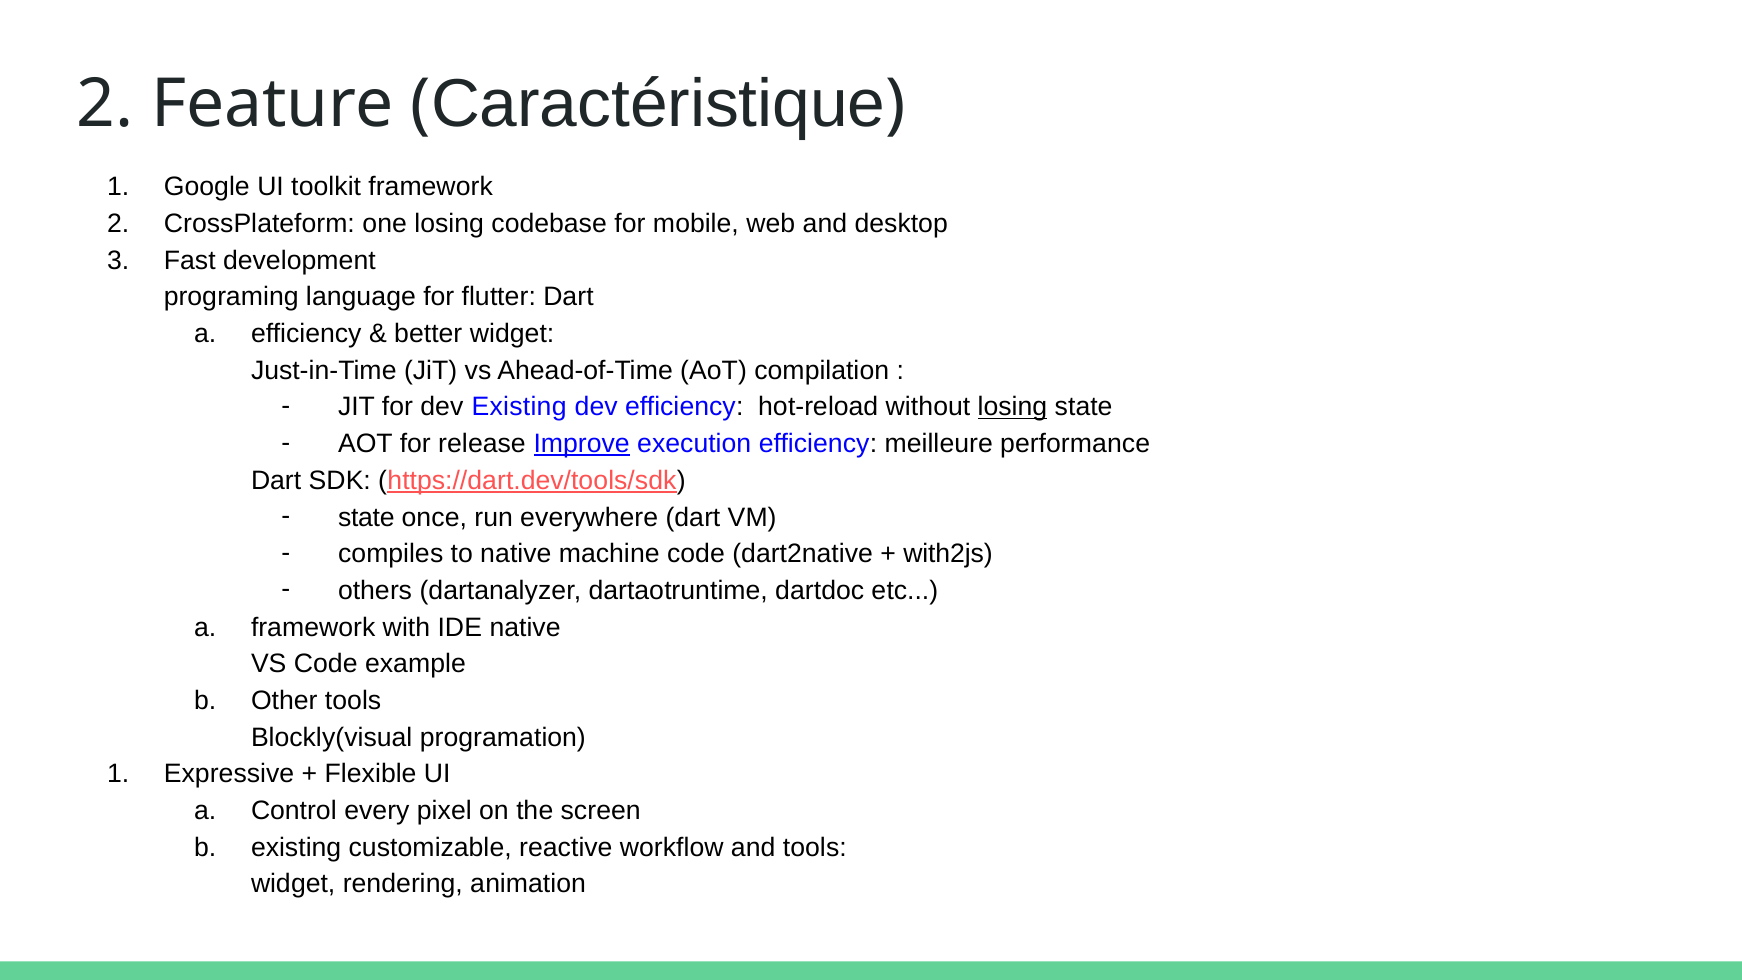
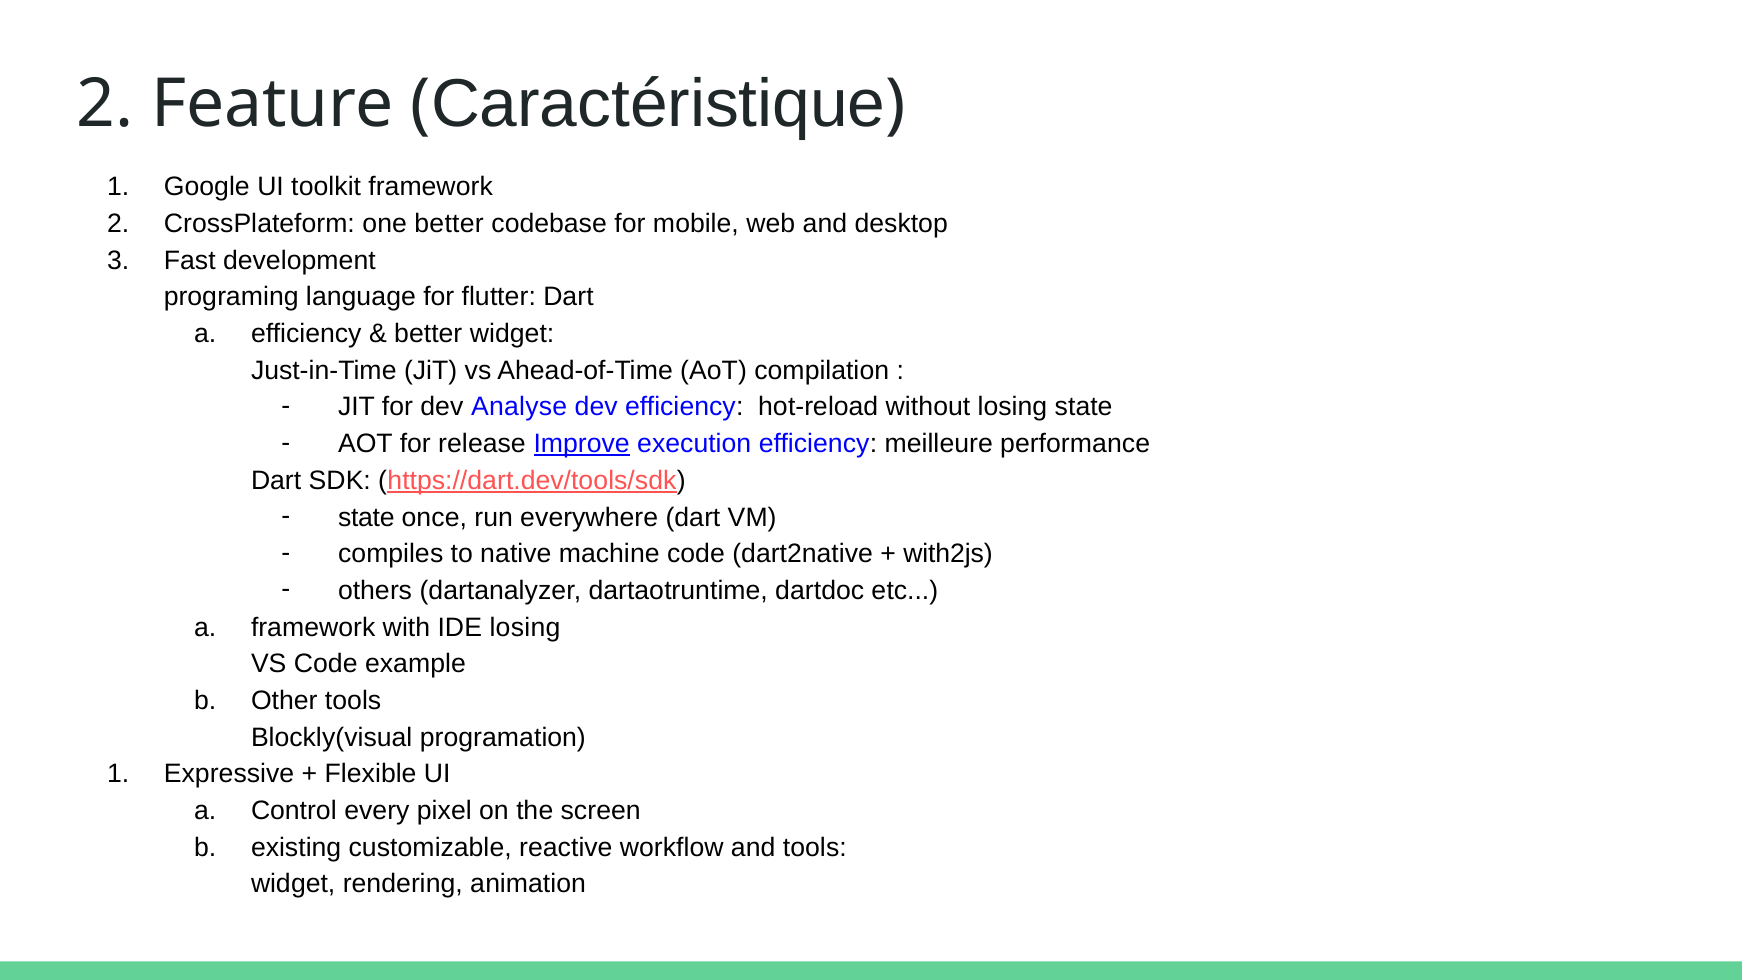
one losing: losing -> better (449, 224)
dev Existing: Existing -> Analyse (519, 407)
losing underline: present -> none (1012, 407)
IDE native: native -> losing (525, 627)
